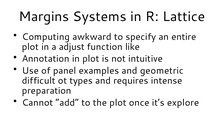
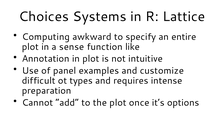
Margins: Margins -> Choices (44, 16)
adjust: adjust -> sense (72, 47)
geometric: geometric -> customize (162, 71)
explore: explore -> options (183, 103)
